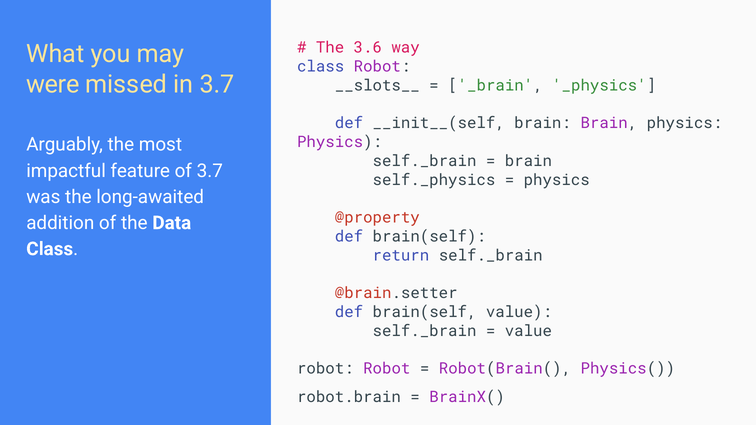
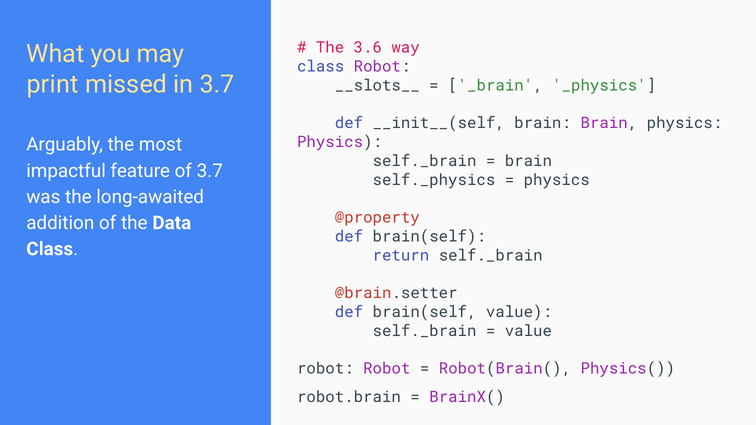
were: were -> print (53, 84)
